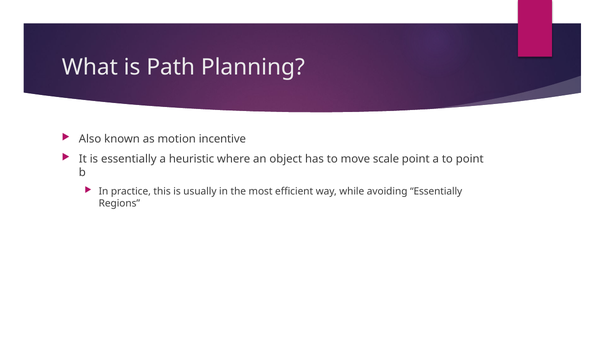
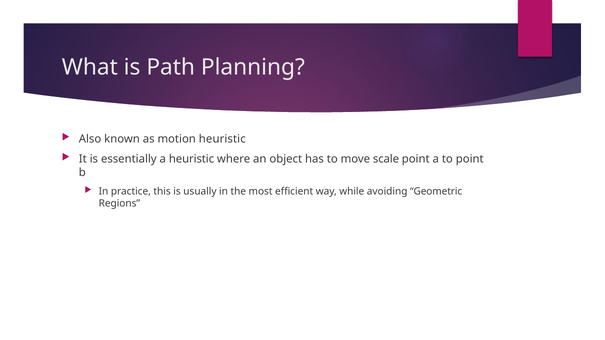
motion incentive: incentive -> heuristic (222, 139)
avoiding Essentially: Essentially -> Geometric (436, 192)
